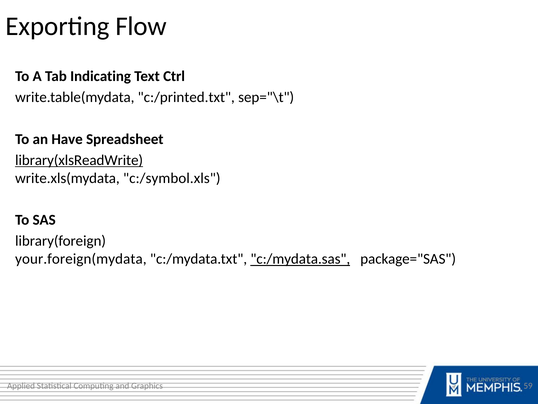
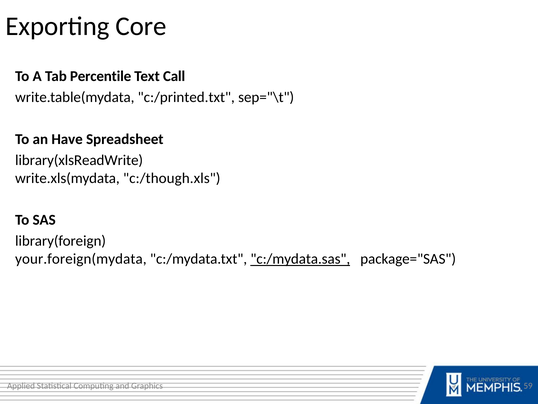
Flow: Flow -> Core (141, 26)
Indicating: Indicating -> Percentile (101, 76)
Ctrl: Ctrl -> Call (174, 76)
library(xlsReadWrite underline: present -> none (79, 160)
c:/symbol.xls: c:/symbol.xls -> c:/though.xls (172, 178)
